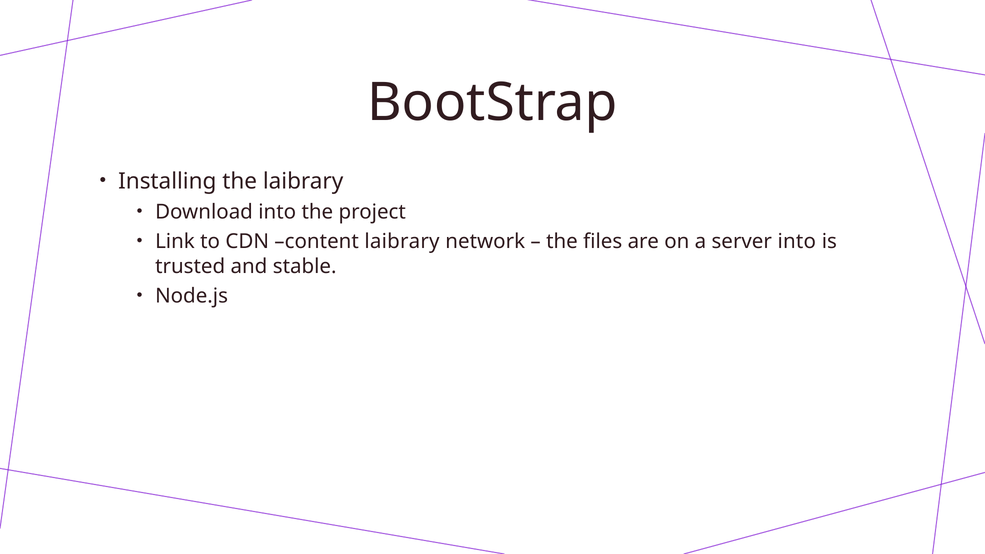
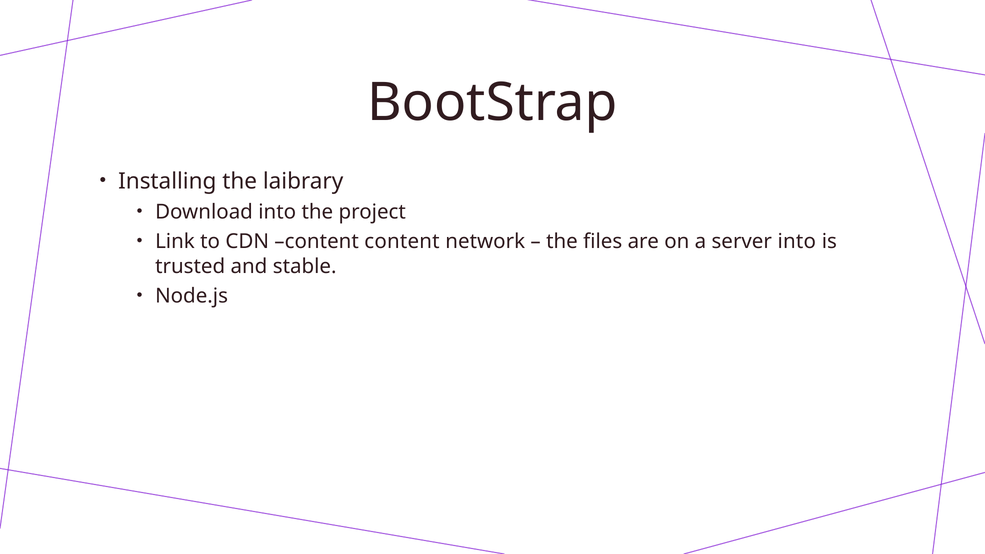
content laibrary: laibrary -> content (402, 242)
